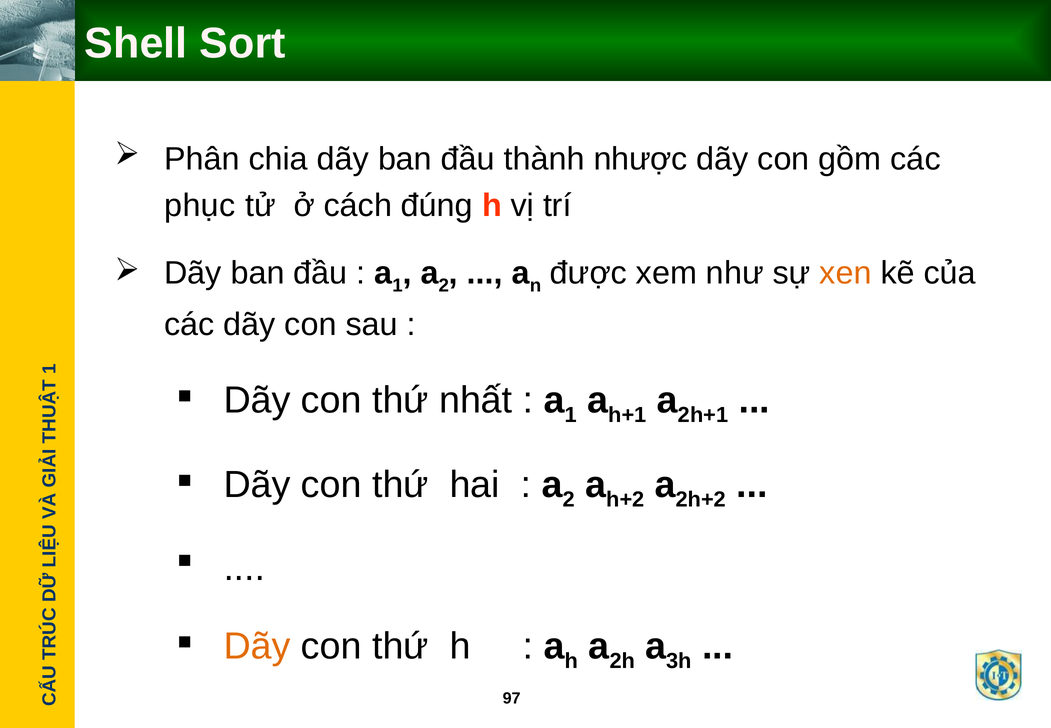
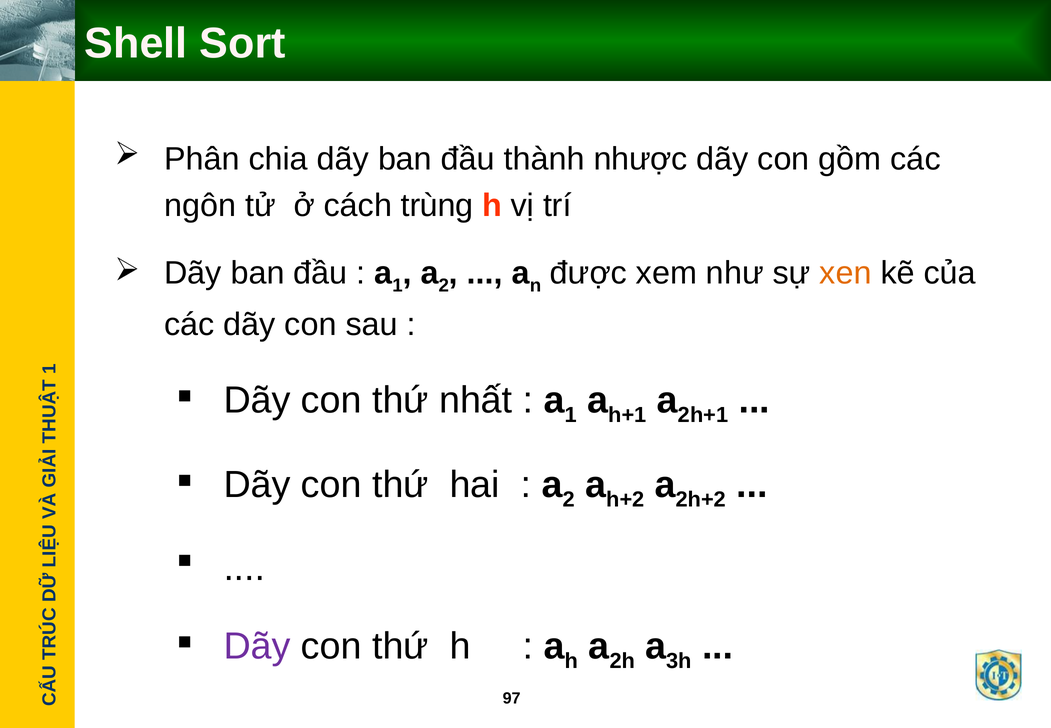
phục: phục -> ngôn (200, 206)
đúng: đúng -> trùng (437, 206)
Dãy colour: orange -> purple (257, 646)
